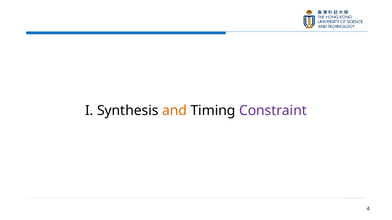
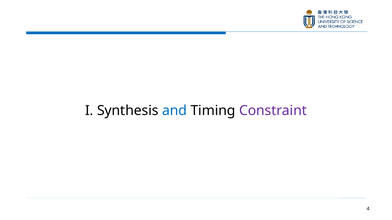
and colour: orange -> blue (175, 111)
